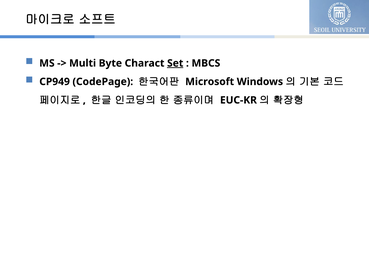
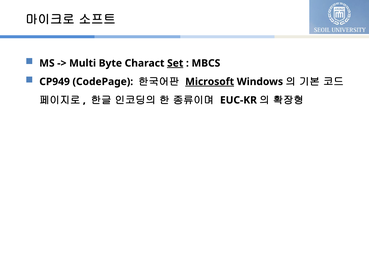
Microsoft underline: none -> present (210, 82)
